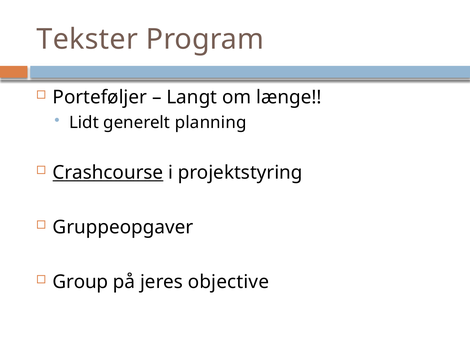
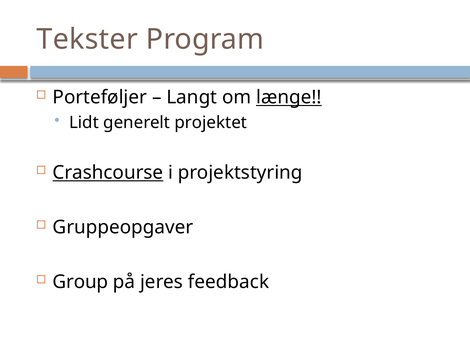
længe underline: none -> present (289, 97)
planning: planning -> projektet (211, 122)
objective: objective -> feedback (229, 282)
